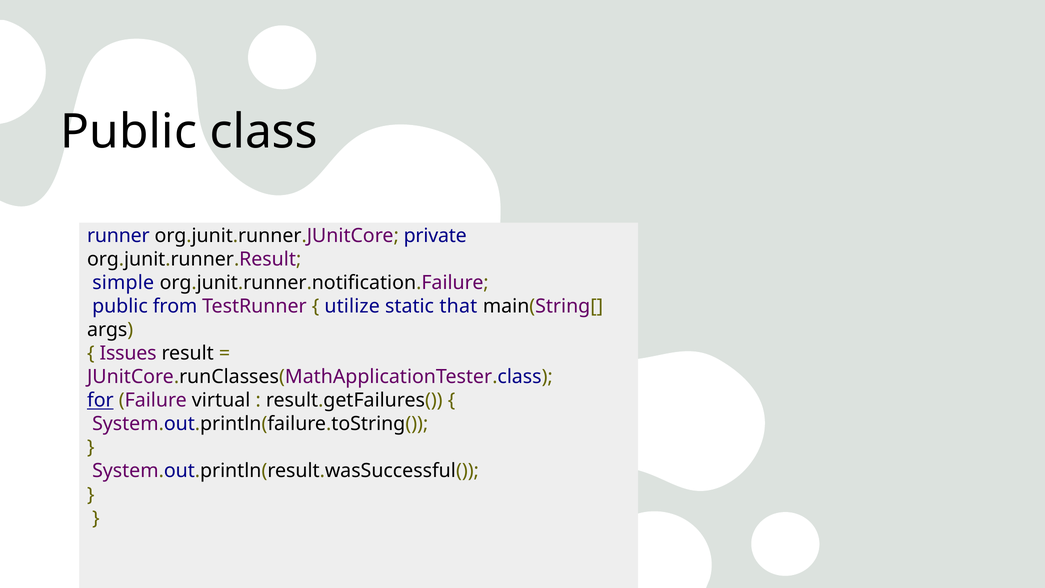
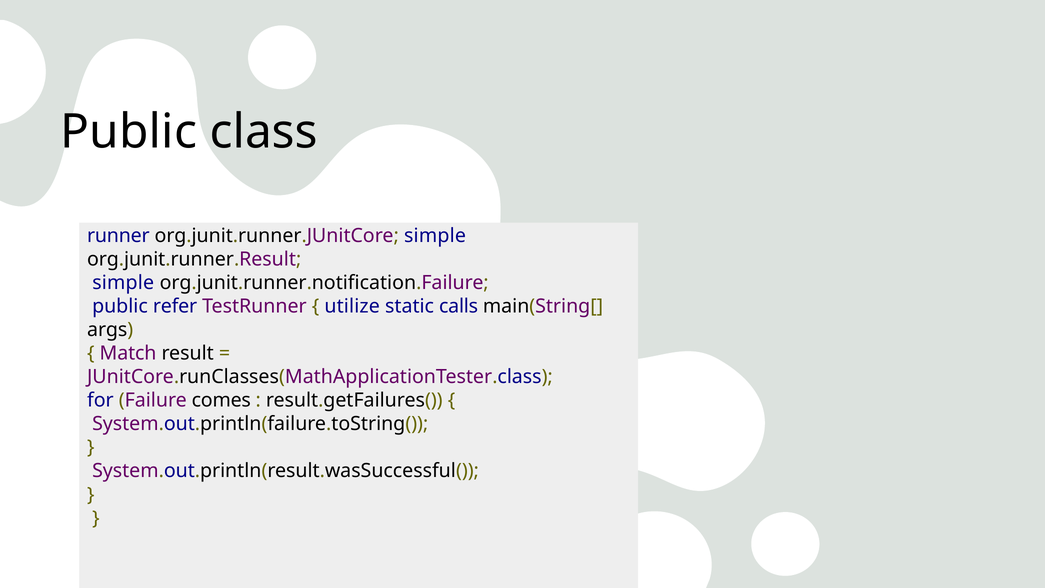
org.junit.runner.JUnitCore private: private -> simple (435, 236)
from: from -> refer (175, 306)
that: that -> calls (459, 306)
Issues: Issues -> Match (128, 353)
for underline: present -> none (100, 400)
virtual: virtual -> comes (221, 400)
